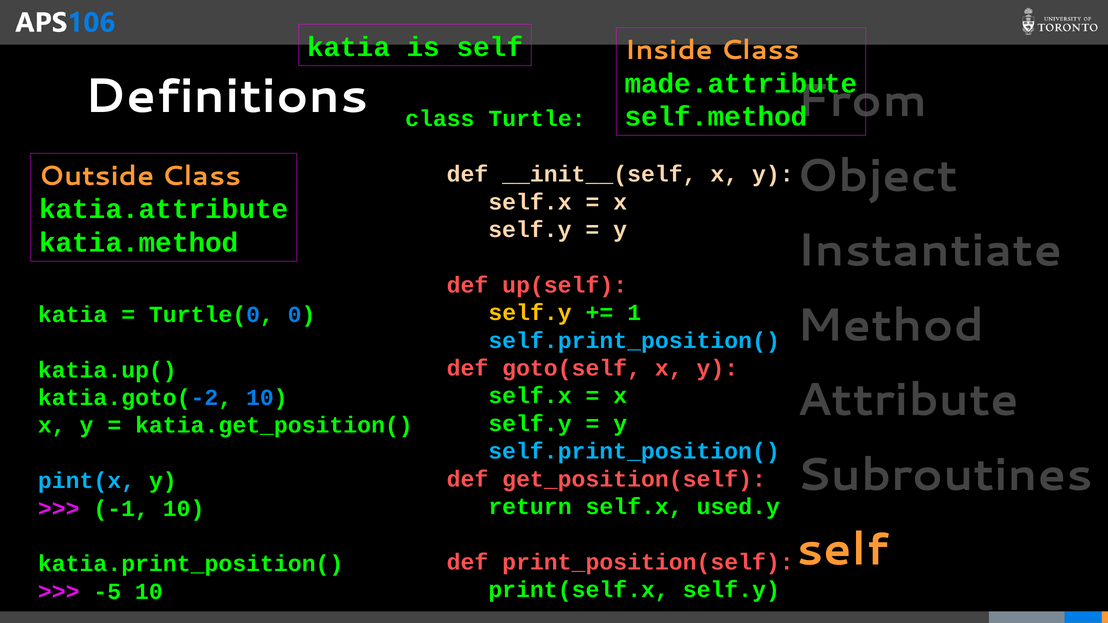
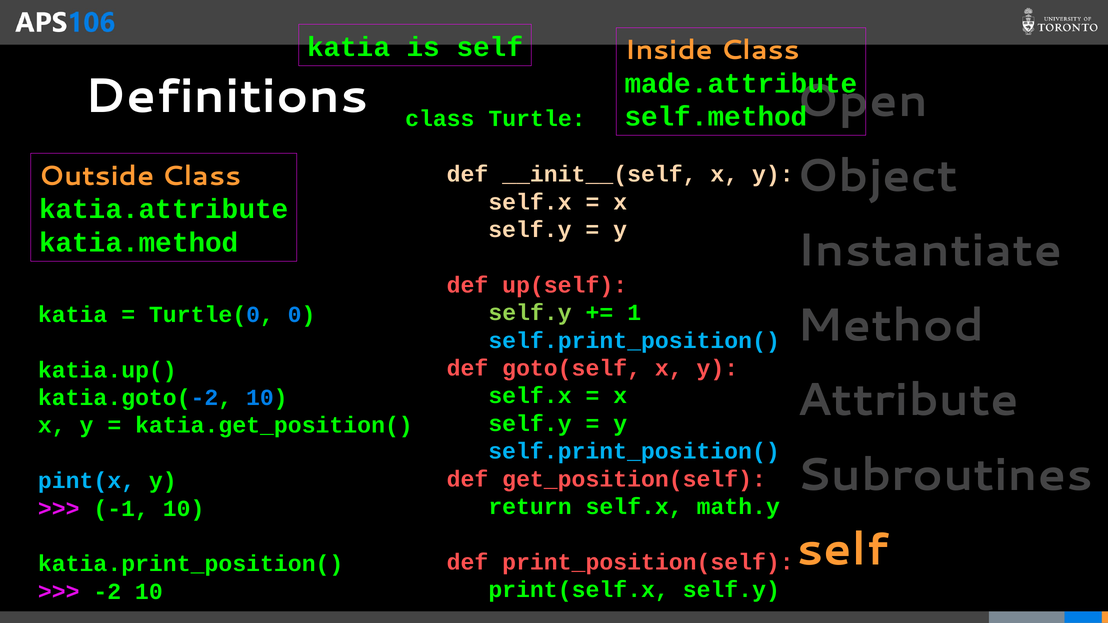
From: From -> Open (862, 101)
self.y colour: yellow -> light green (530, 313)
used.y: used.y -> math.y (738, 507)
-5: -5 -> -2 (107, 592)
